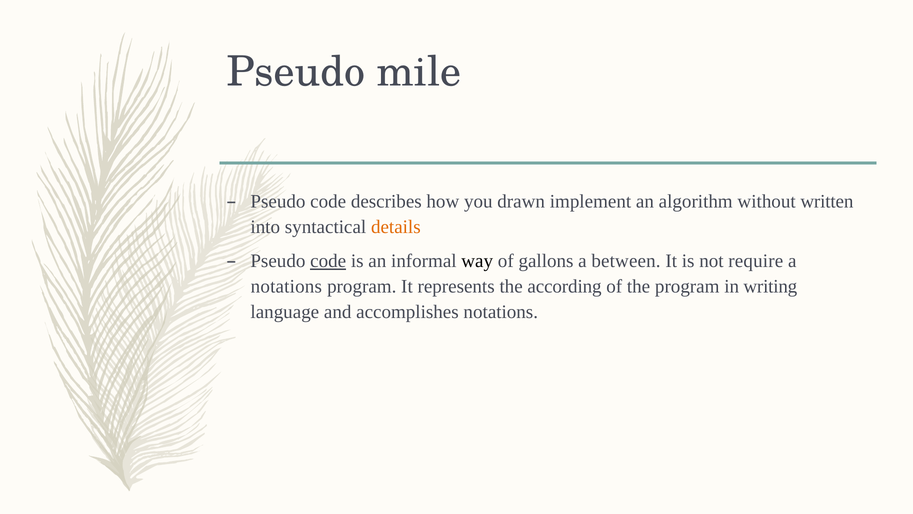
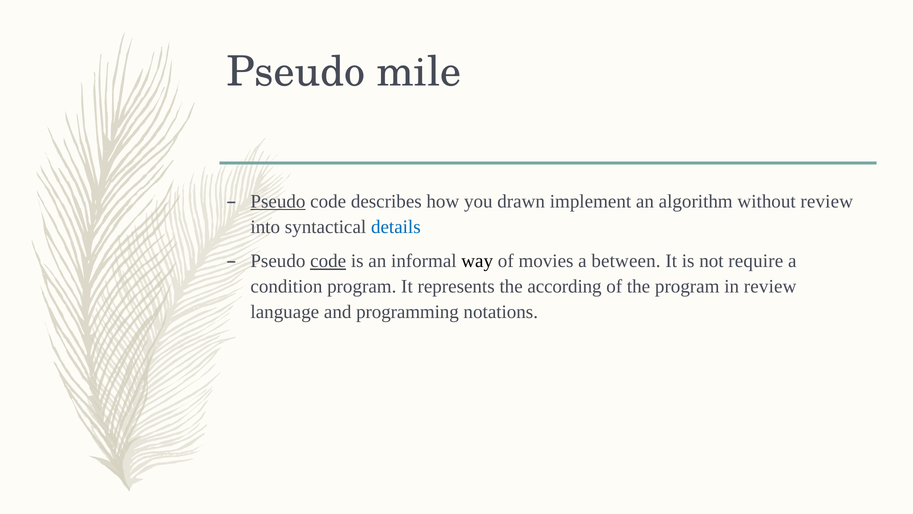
Pseudo underline: none -> present (278, 201)
without written: written -> review (827, 201)
details colour: orange -> blue (396, 227)
gallons: gallons -> movies (546, 261)
notations: notations -> condition (286, 286)
in writing: writing -> review (770, 286)
accomplishes: accomplishes -> programming (407, 311)
